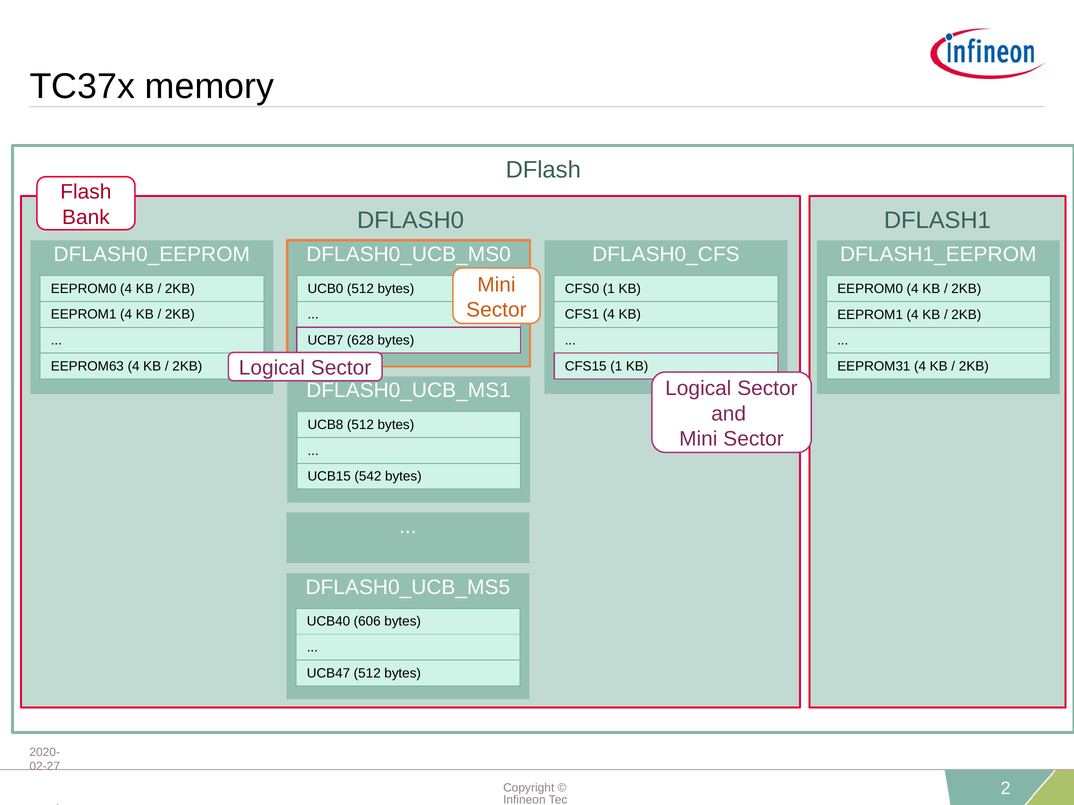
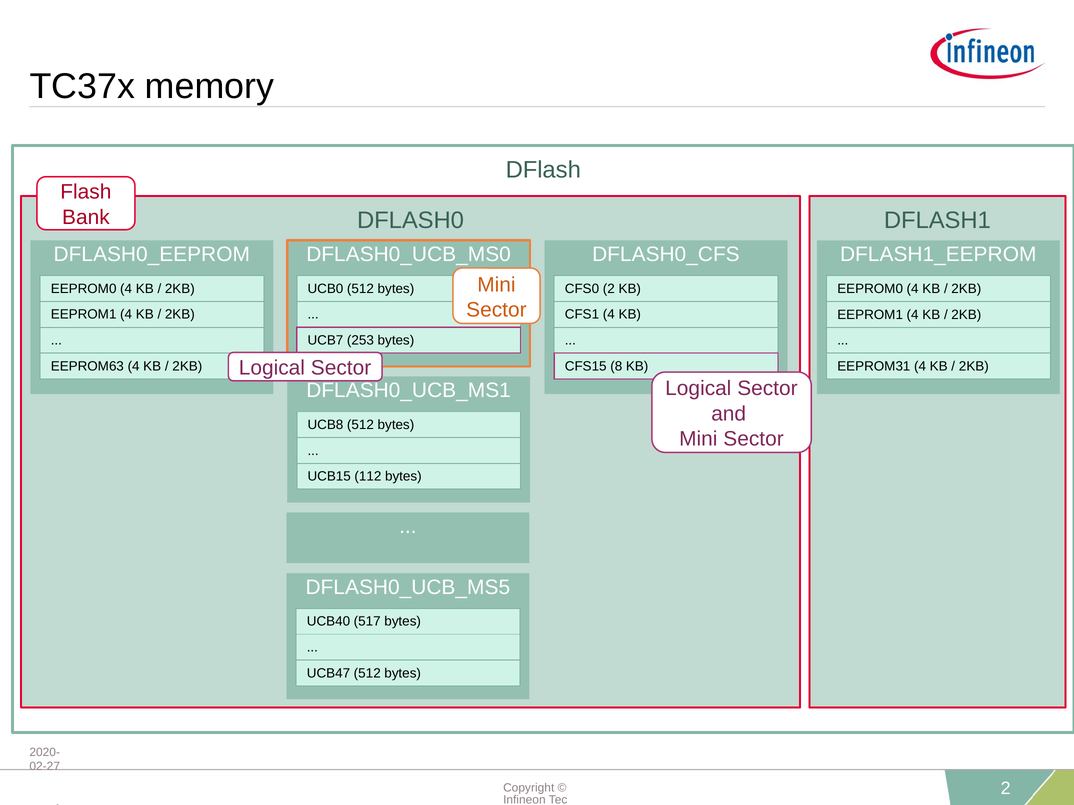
CFS0 1: 1 -> 2 (609, 289)
628: 628 -> 253 (360, 341)
CFS15 1: 1 -> 8 (616, 366)
542: 542 -> 112 (368, 477)
606: 606 -> 517 (367, 622)
